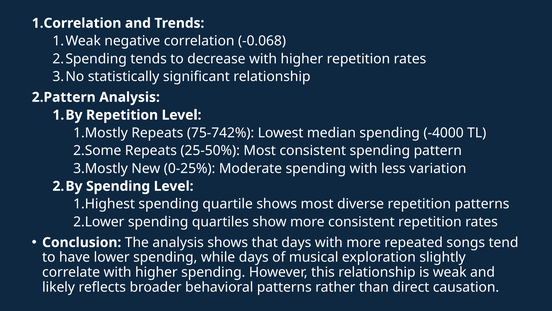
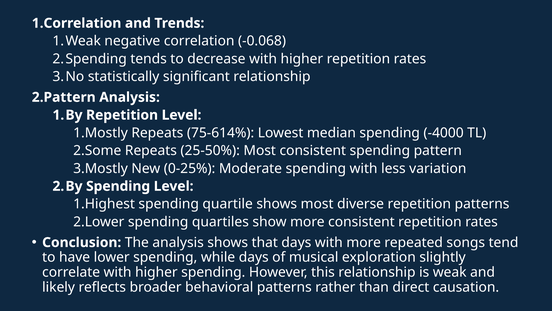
75-742%: 75-742% -> 75-614% (221, 133)
